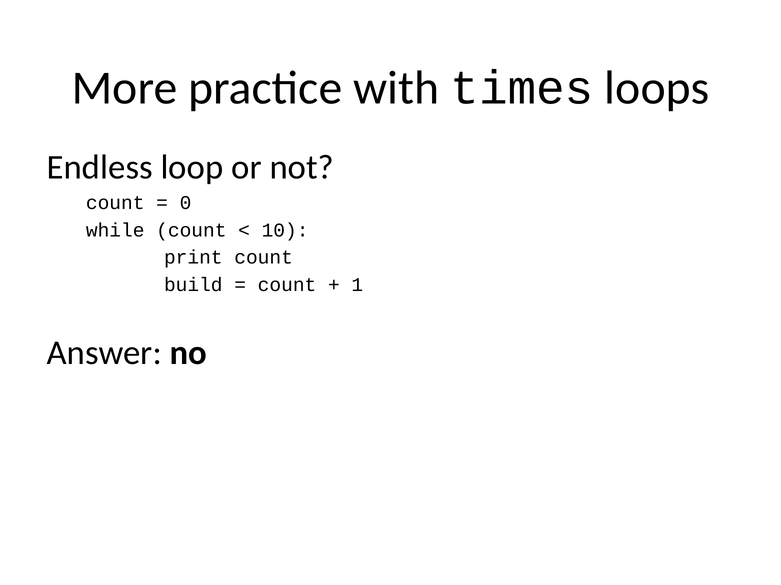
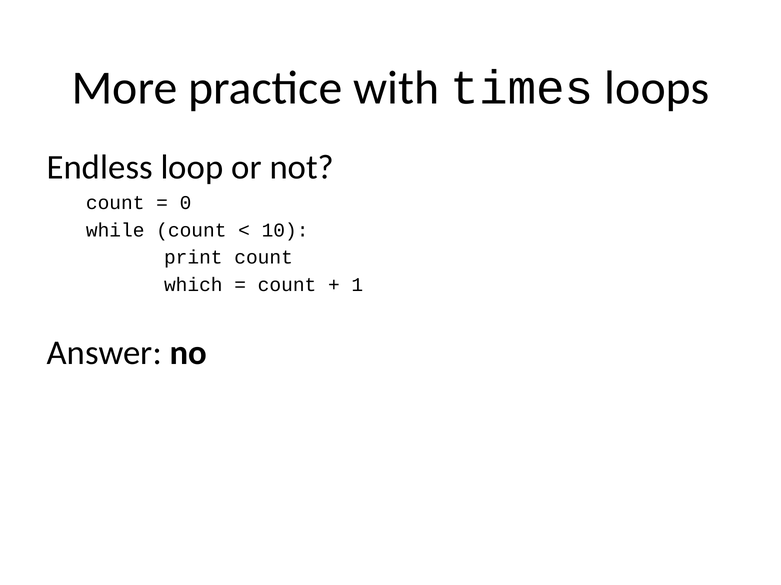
build: build -> which (193, 285)
